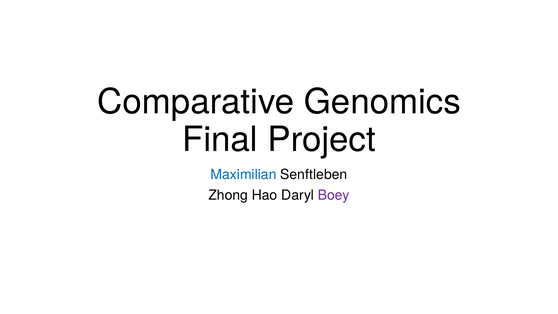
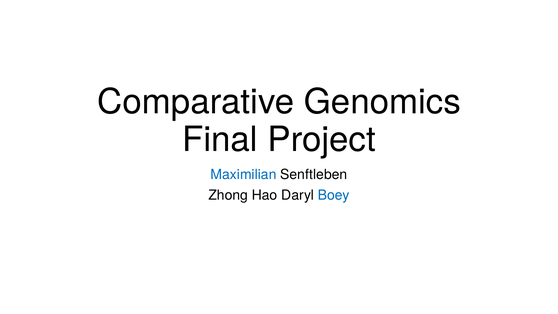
Boey colour: purple -> blue (334, 195)
